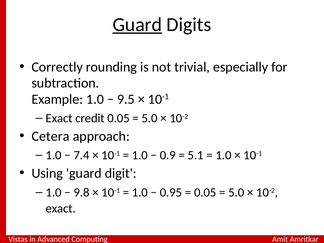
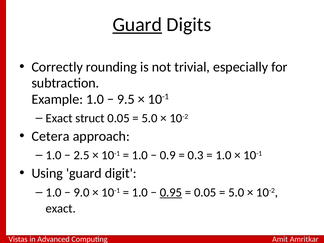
credit: credit -> struct (90, 118)
7.4: 7.4 -> 2.5 (82, 155)
5.1: 5.1 -> 0.3 (196, 155)
9.8: 9.8 -> 9.0 (82, 192)
0.95 underline: none -> present (171, 192)
